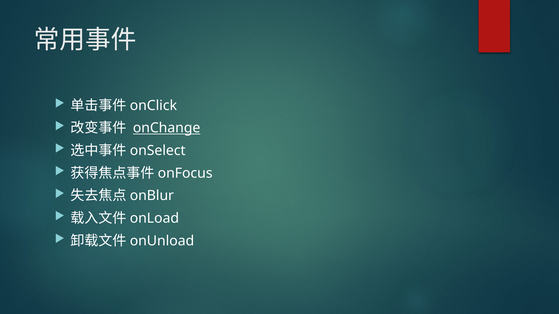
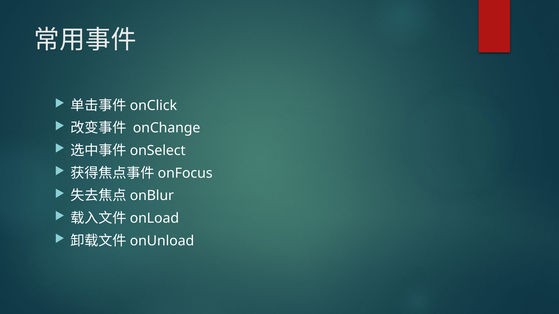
onChange underline: present -> none (167, 128)
